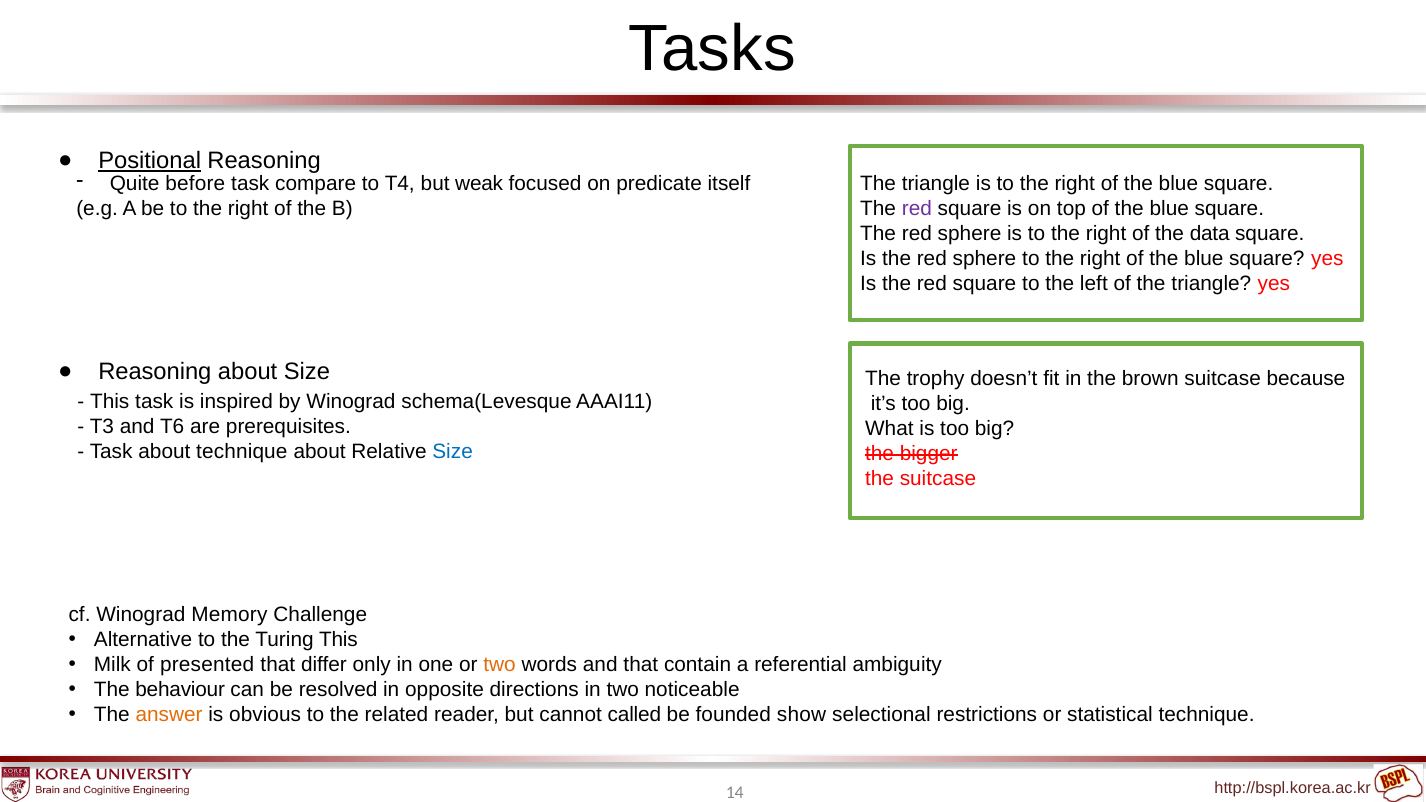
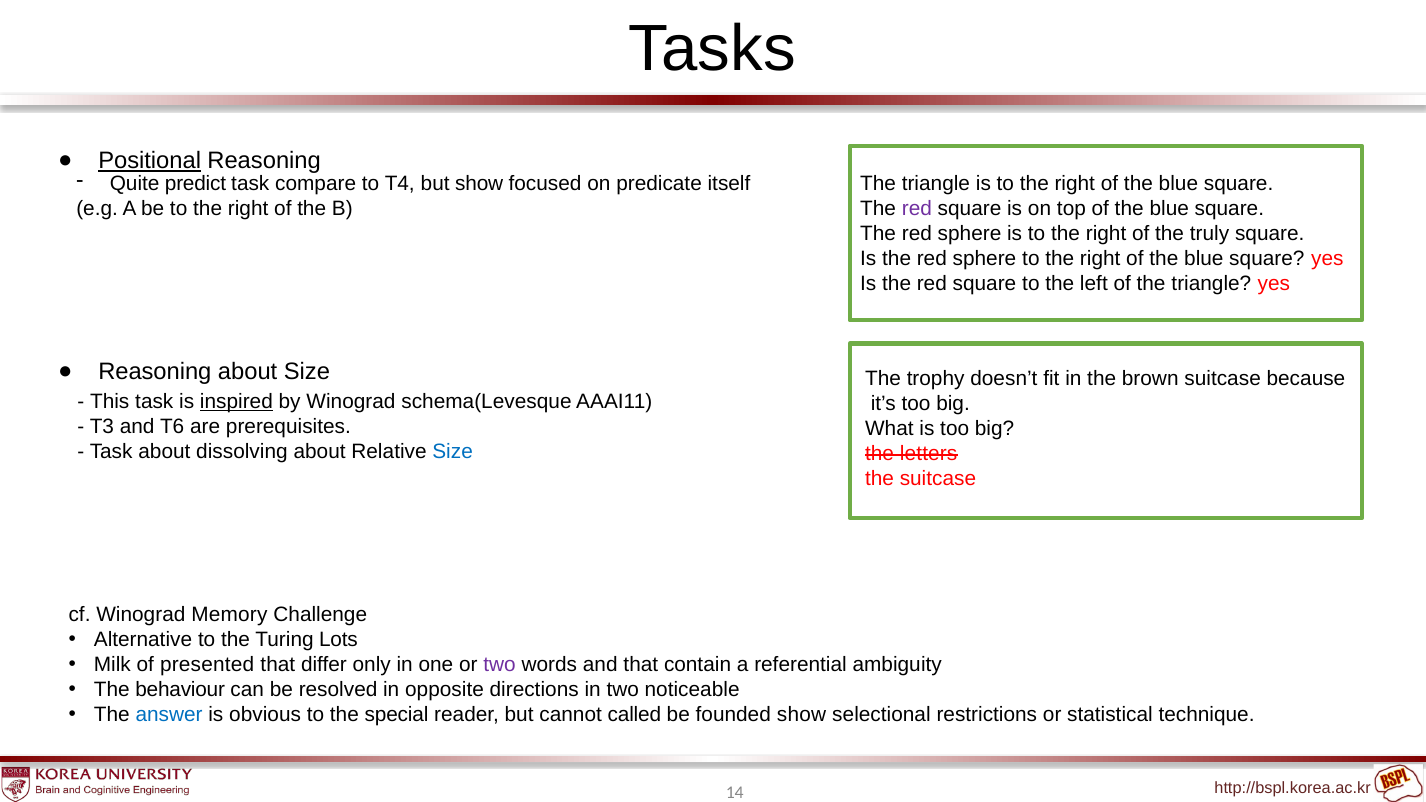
before: before -> predict (195, 184)
but weak: weak -> show (479, 184)
data: data -> truly (1210, 234)
inspired underline: none -> present (236, 402)
about technique: technique -> dissolving (242, 452)
bigger: bigger -> letters (929, 454)
Turing This: This -> Lots (338, 640)
two colour: orange -> purple (500, 665)
answer colour: orange -> blue (169, 715)
related: related -> special (397, 715)
